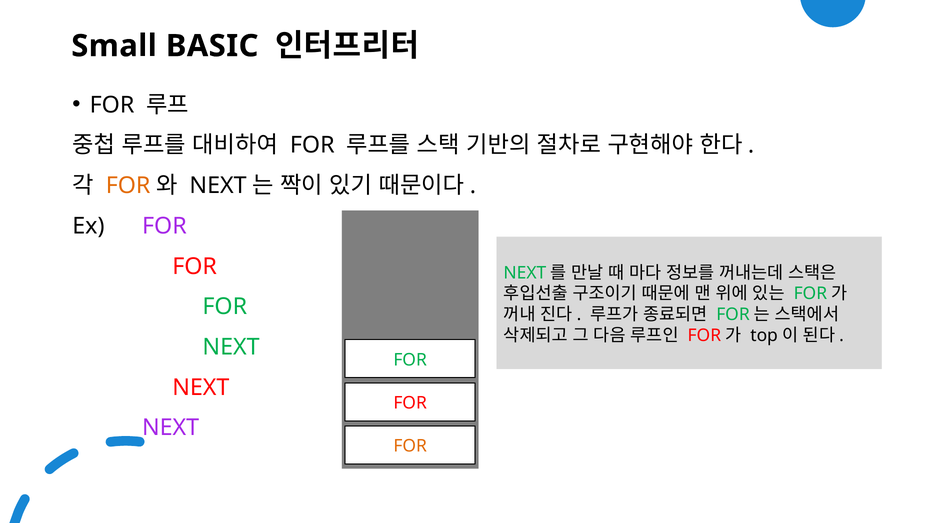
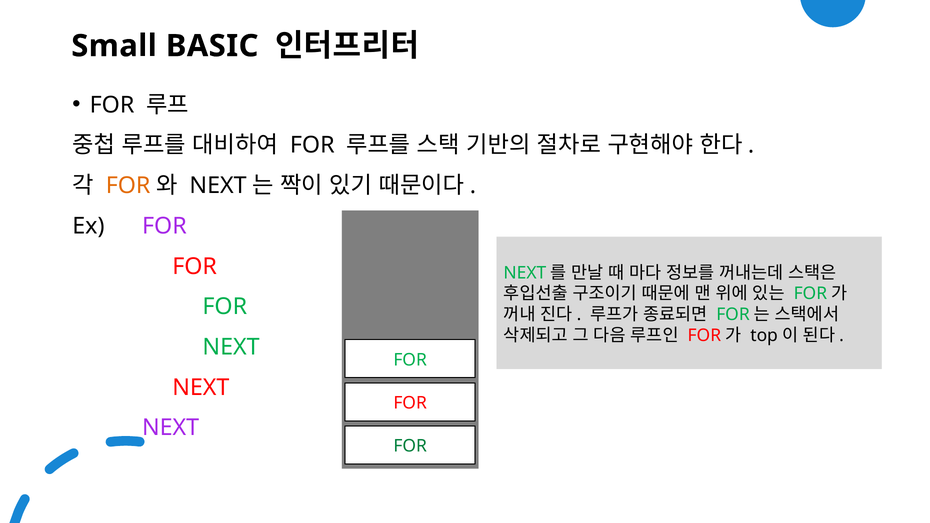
FOR colour: orange -> green (410, 446)
